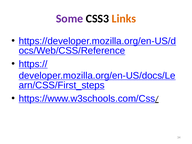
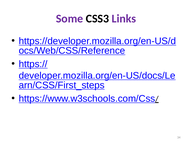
Links colour: orange -> purple (124, 19)
